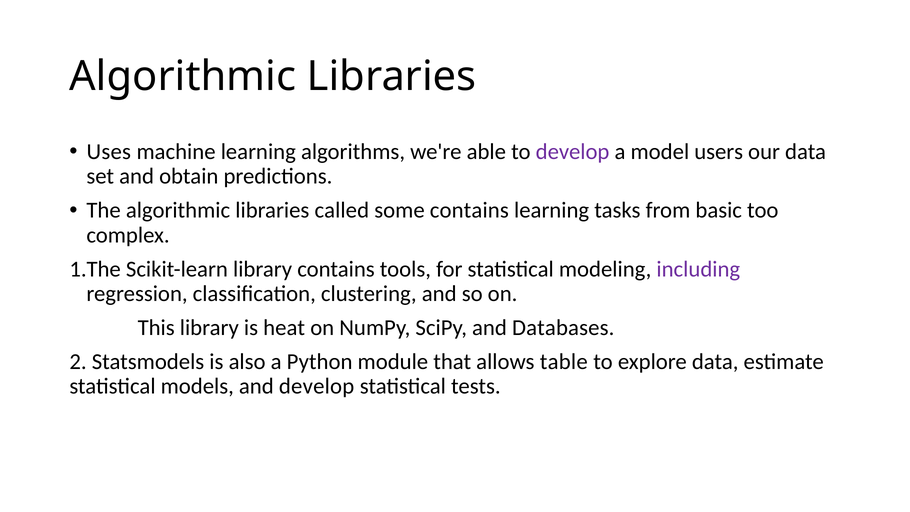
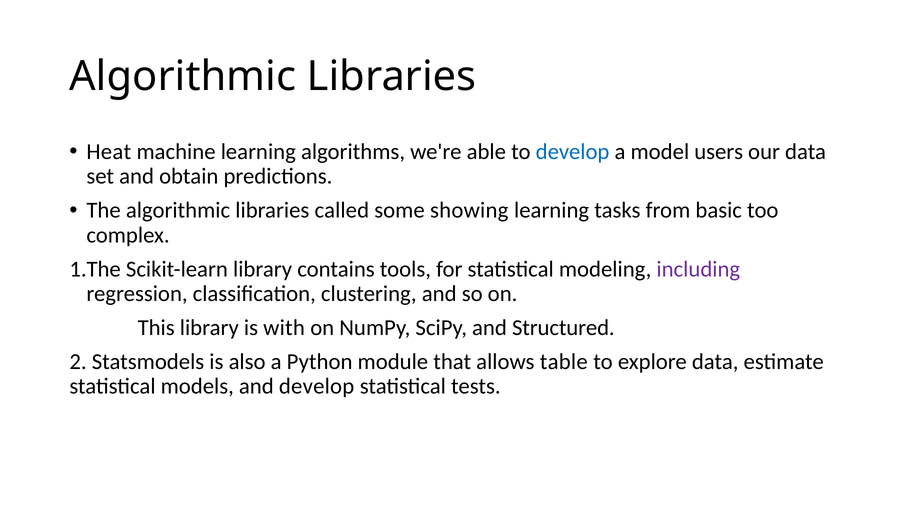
Uses: Uses -> Heat (109, 152)
develop colour: purple -> blue (573, 152)
some contains: contains -> showing (469, 210)
heat: heat -> with (284, 328)
Databases: Databases -> Structured (563, 328)
